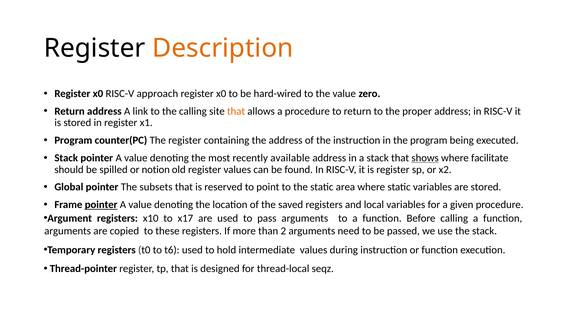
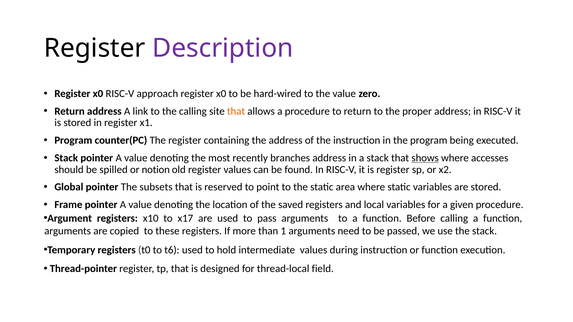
Description colour: orange -> purple (223, 48)
available: available -> branches (290, 158)
facilitate: facilitate -> accesses (490, 158)
pointer underline: present -> none (101, 205)
2: 2 -> 1 (283, 231)
seqz: seqz -> field (323, 269)
